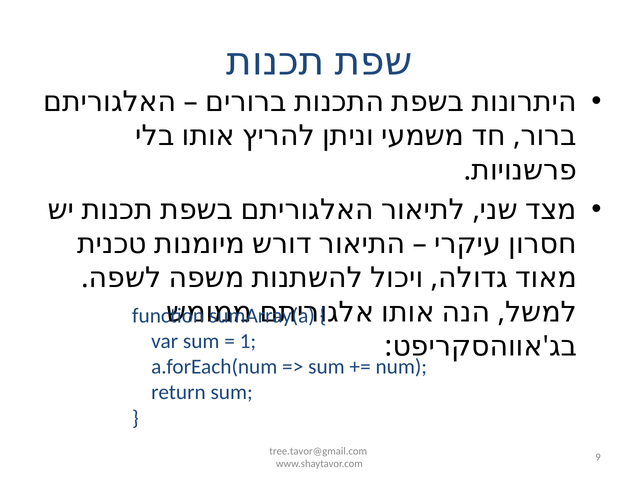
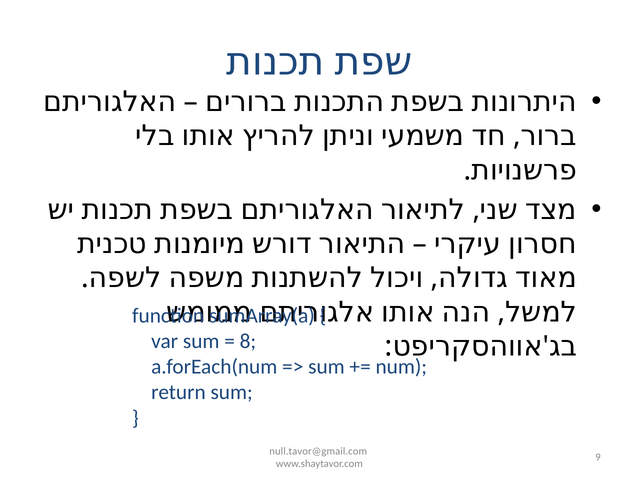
1: 1 -> 8 (248, 342)
tree.tavor@gmail.com: tree.tavor@gmail.com -> null.tavor@gmail.com (318, 451)
